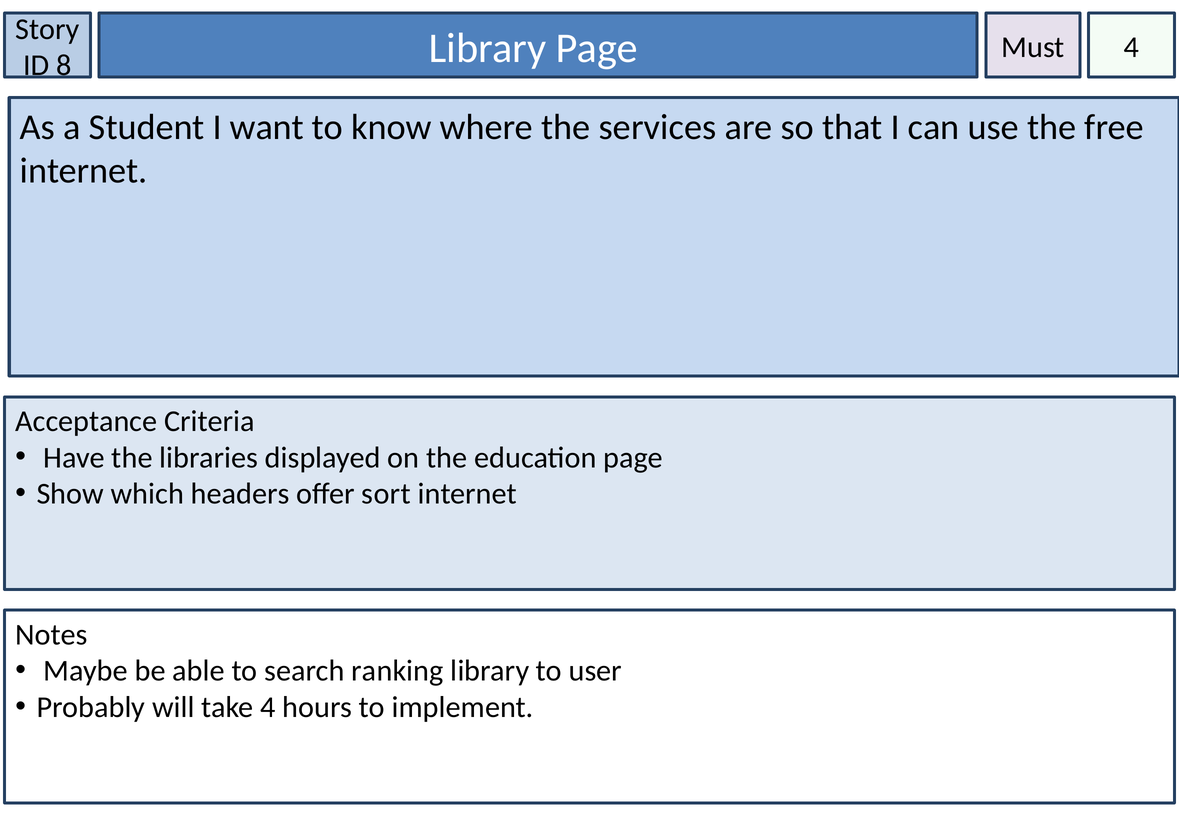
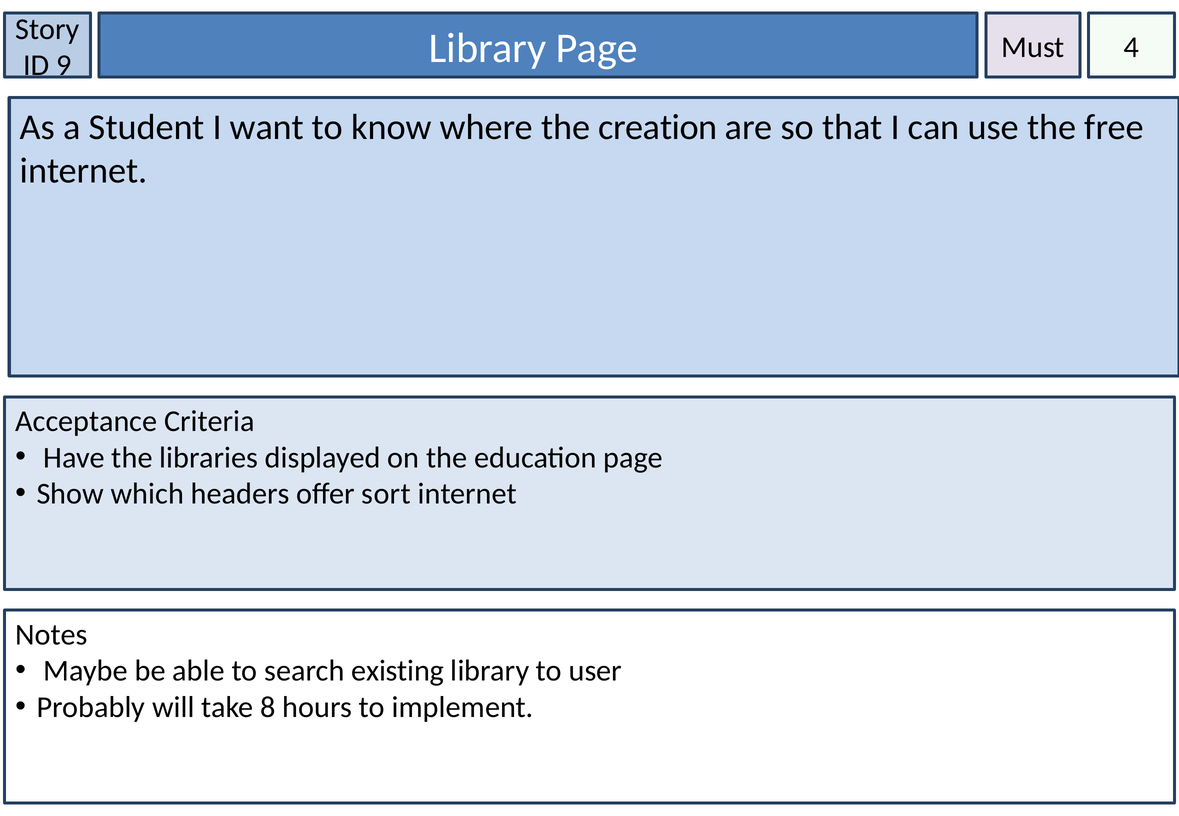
8: 8 -> 9 (64, 65)
services: services -> creation (658, 127)
ranking: ranking -> existing (398, 671)
take 4: 4 -> 8 (268, 707)
